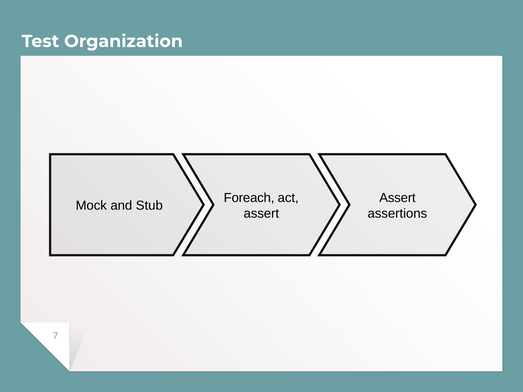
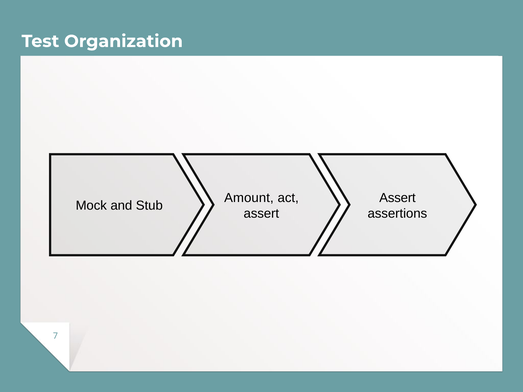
Foreach: Foreach -> Amount (249, 198)
